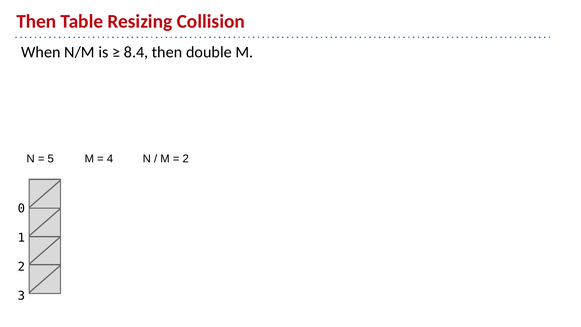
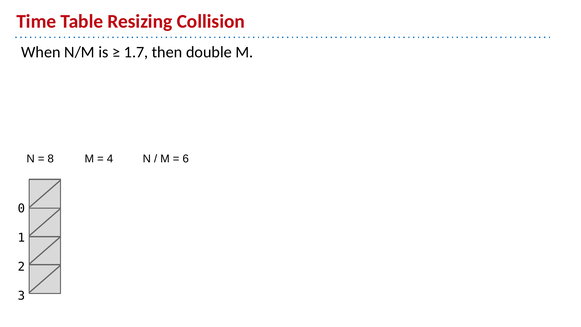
Then: Then -> Time (36, 21)
8.4: 8.4 -> 1.7 (136, 52)
5: 5 -> 8 (51, 159)
2: 2 -> 6 (186, 159)
